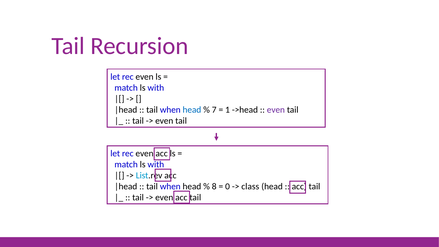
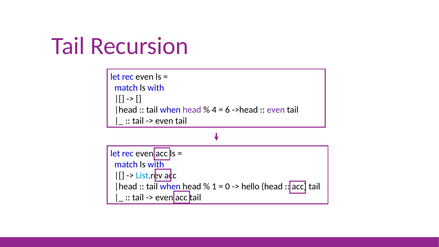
head colour: blue -> purple (192, 110)
7: 7 -> 4 (214, 110)
1: 1 -> 6 (228, 110)
8: 8 -> 1 (214, 186)
class: class -> hello (250, 186)
